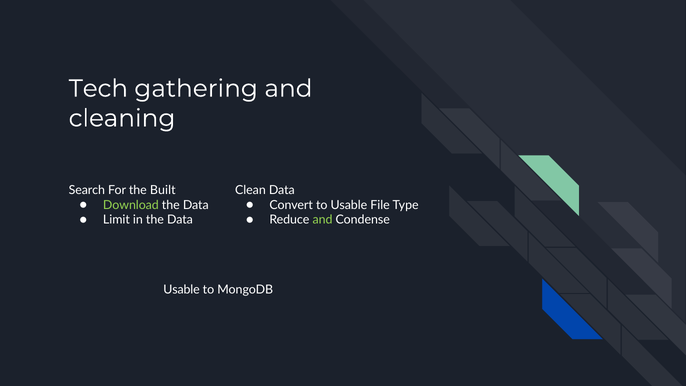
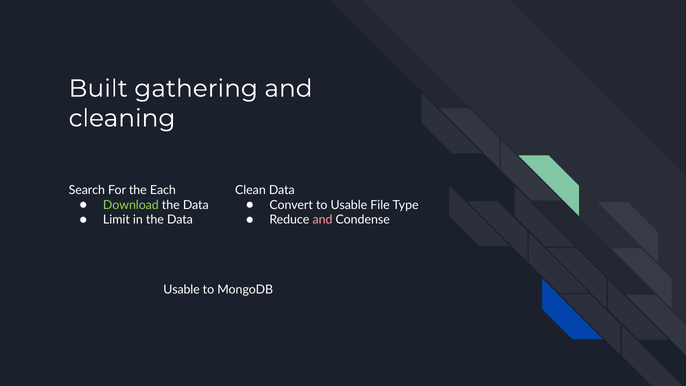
Tech: Tech -> Built (98, 89)
Built: Built -> Each (163, 190)
and colour: light green -> pink (323, 220)
